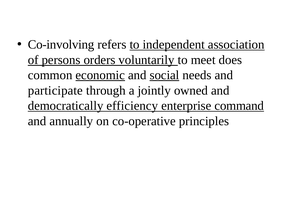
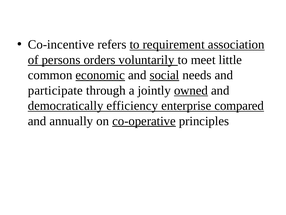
Co-involving: Co-involving -> Co-incentive (61, 44)
independent: independent -> requirement (174, 44)
does: does -> little (230, 60)
owned underline: none -> present (191, 90)
command: command -> compared (239, 105)
co-operative underline: none -> present (144, 121)
